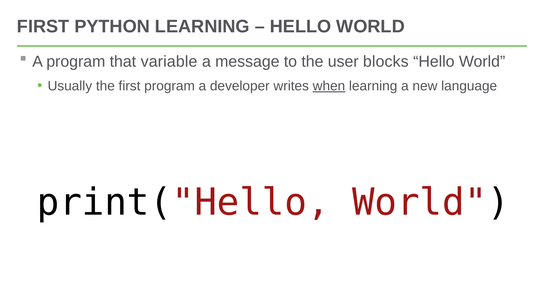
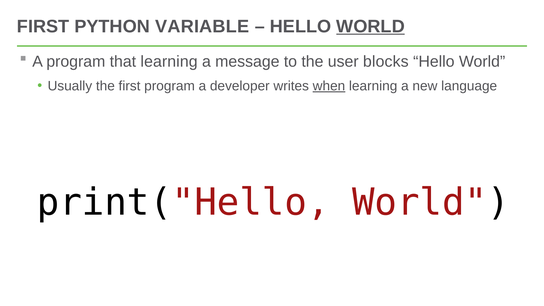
PYTHON LEARNING: LEARNING -> VARIABLE (202, 26)
WORLD underline: none -> present (371, 26)
that variable: variable -> learning (169, 62)
